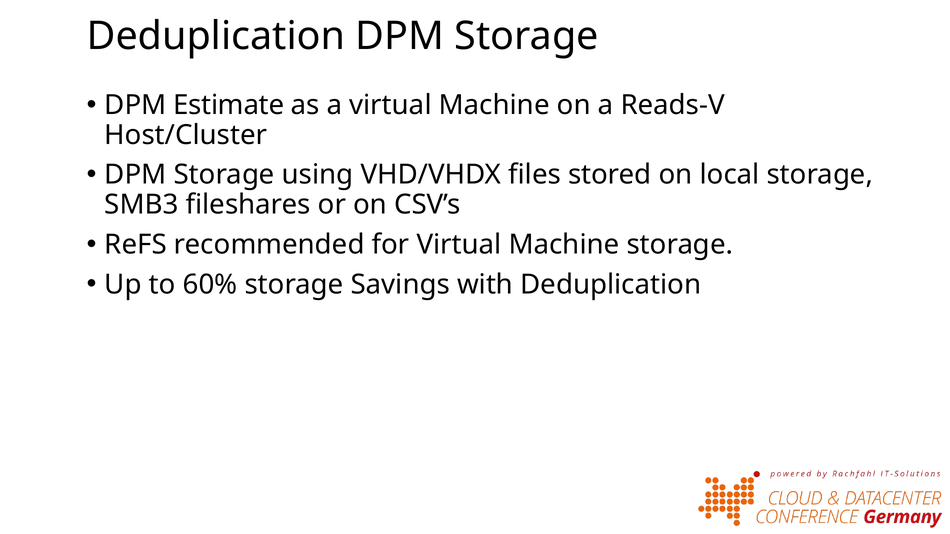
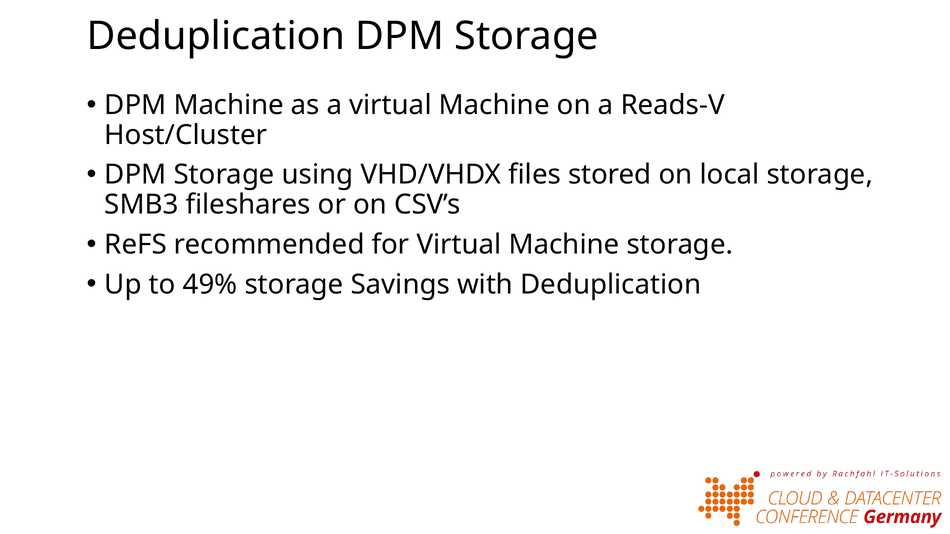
DPM Estimate: Estimate -> Machine (229, 105)
60%: 60% -> 49% (210, 285)
